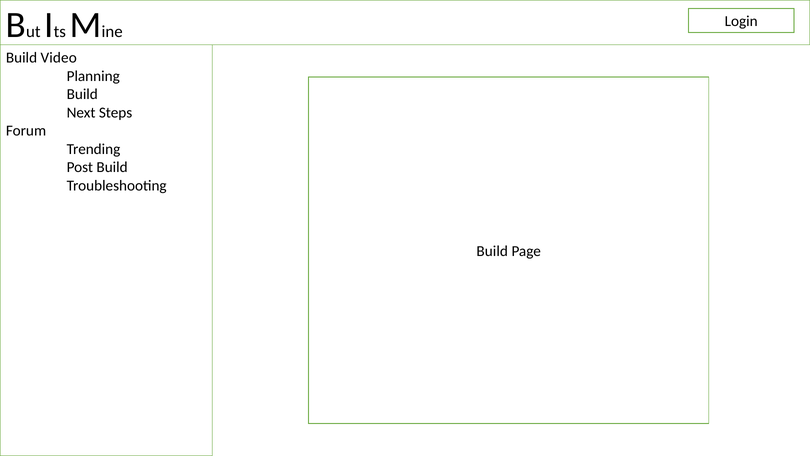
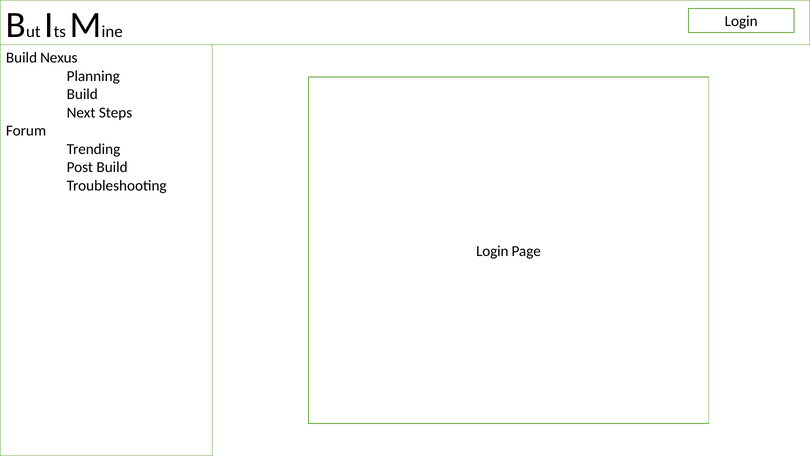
Video: Video -> Nexus (59, 58)
Build: Build -> Login (492, 251)
